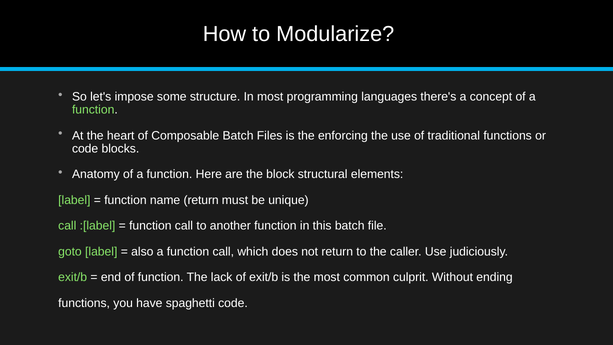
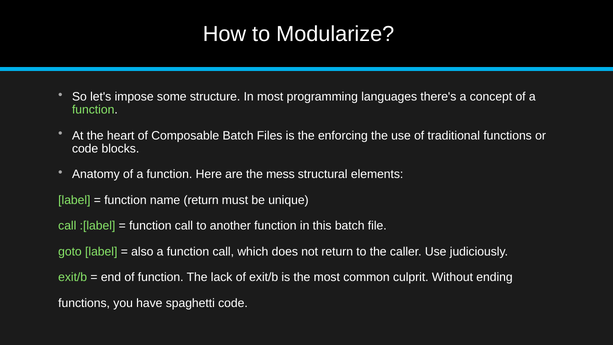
block: block -> mess (280, 174)
